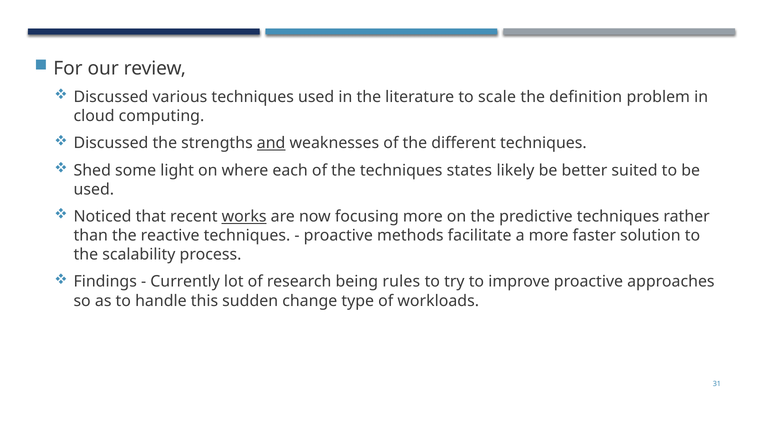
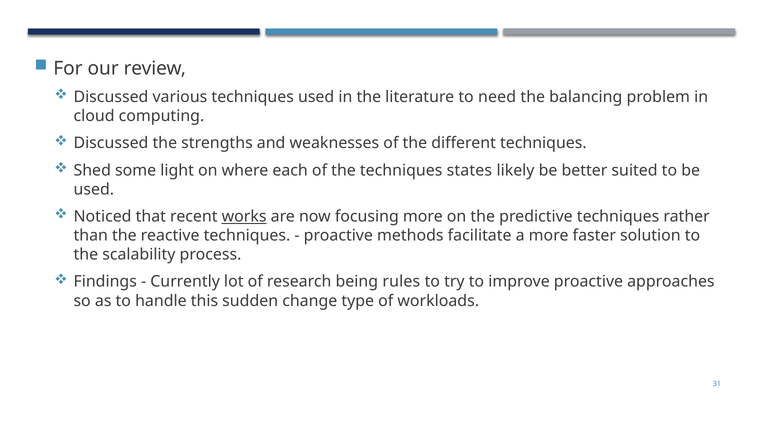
scale: scale -> need (497, 97)
definition: definition -> balancing (586, 97)
and underline: present -> none (271, 143)
